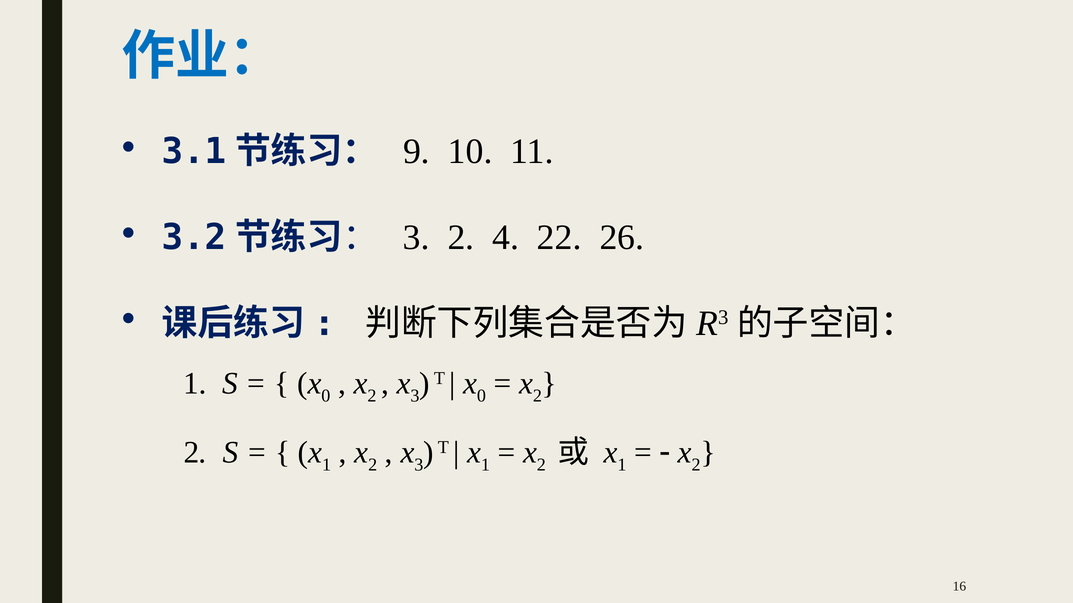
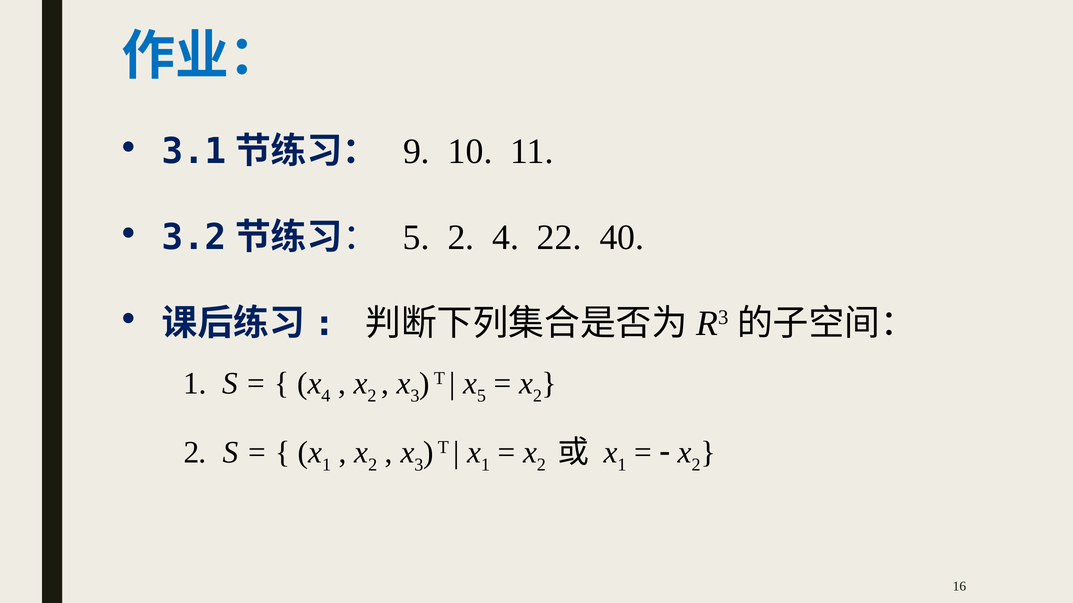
3: 3 -> 5 (416, 238)
26: 26 -> 40 (622, 238)
0: 0 -> 4 (326, 396)
0: 0 -> 5 (481, 396)
